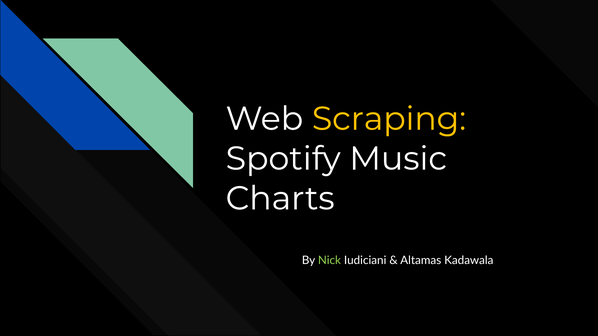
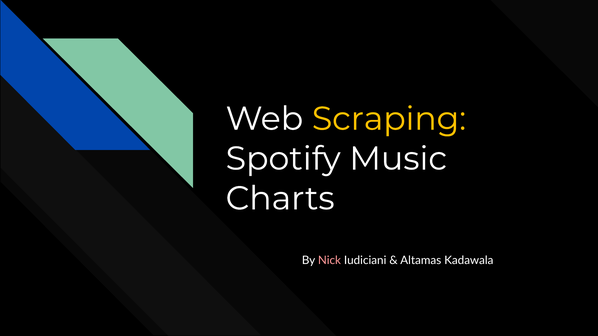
Nick colour: light green -> pink (329, 260)
